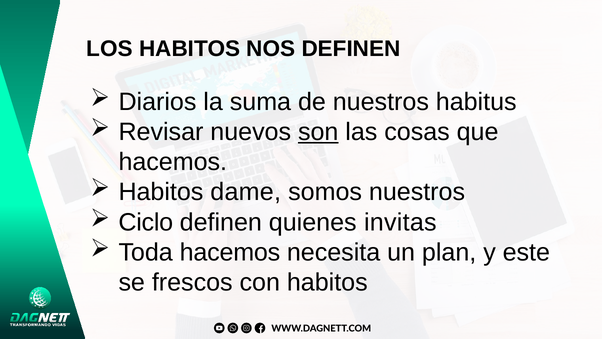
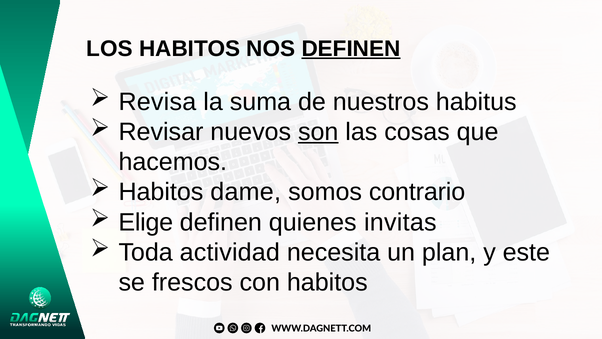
DEFINEN underline: none -> present (351, 48)
Diarios: Diarios -> Revisa (157, 102)
somos nuestros: nuestros -> contrario (417, 192)
Ciclo: Ciclo -> Elige (146, 222)
Toda hacemos: hacemos -> actividad (230, 252)
